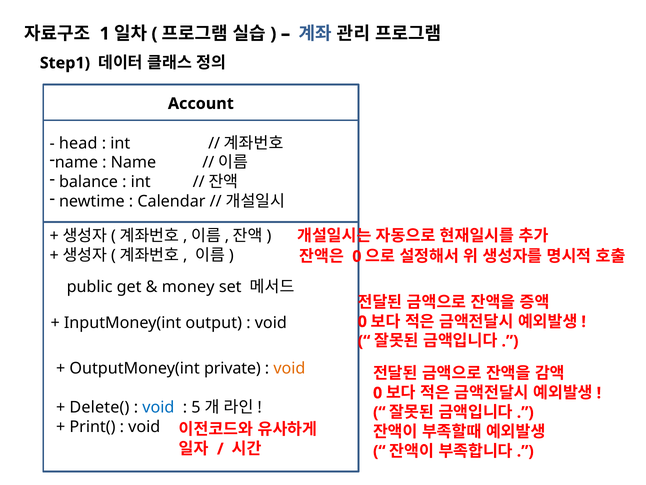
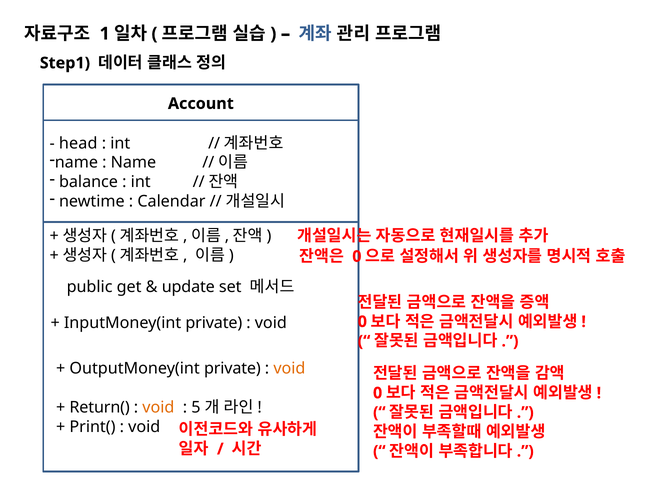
money: money -> update (188, 287)
InputMoney(int output: output -> private (214, 322)
Delete(: Delete( -> Return( (100, 407)
void colour: blue -> orange (158, 407)
